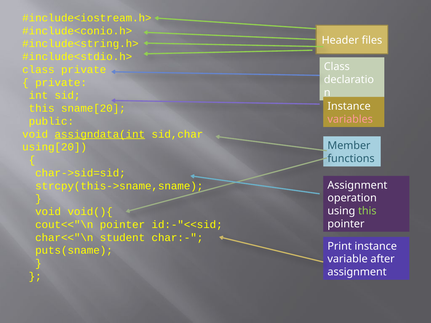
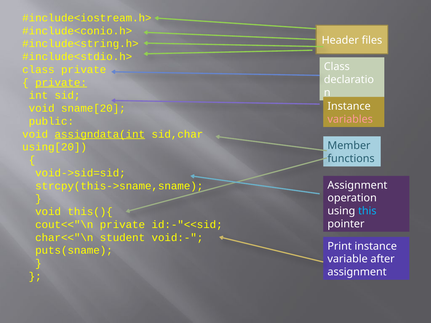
private underline: none -> present (61, 83)
this: this -> void (42, 108)
char->sid=sid: char->sid=sid -> void->sid=sid (80, 173)
void(){: void(){ -> this(){ (90, 212)
this colour: light green -> light blue (367, 211)
cout<<"\n pointer: pointer -> private (122, 225)
char:-: char:- -> void:- (177, 238)
